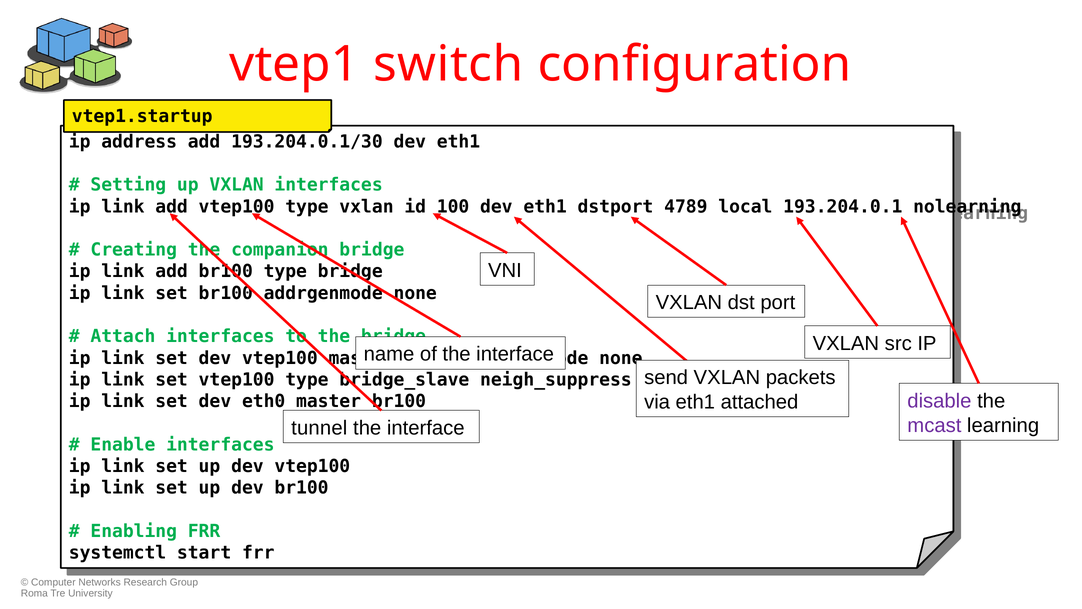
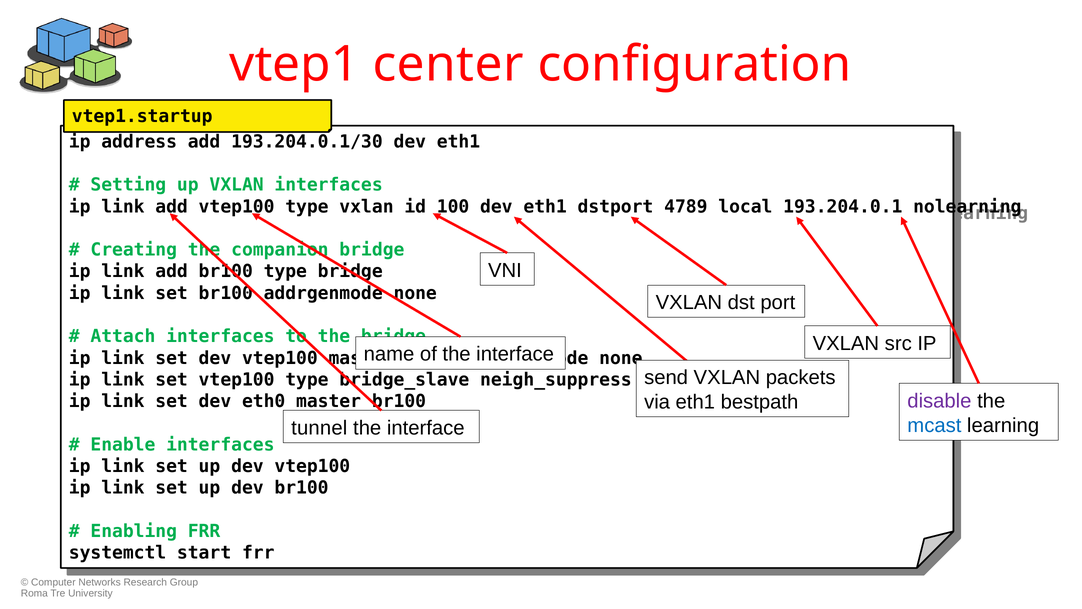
switch: switch -> center (448, 65)
attached: attached -> bestpath (760, 402)
mcast colour: purple -> blue (934, 425)
